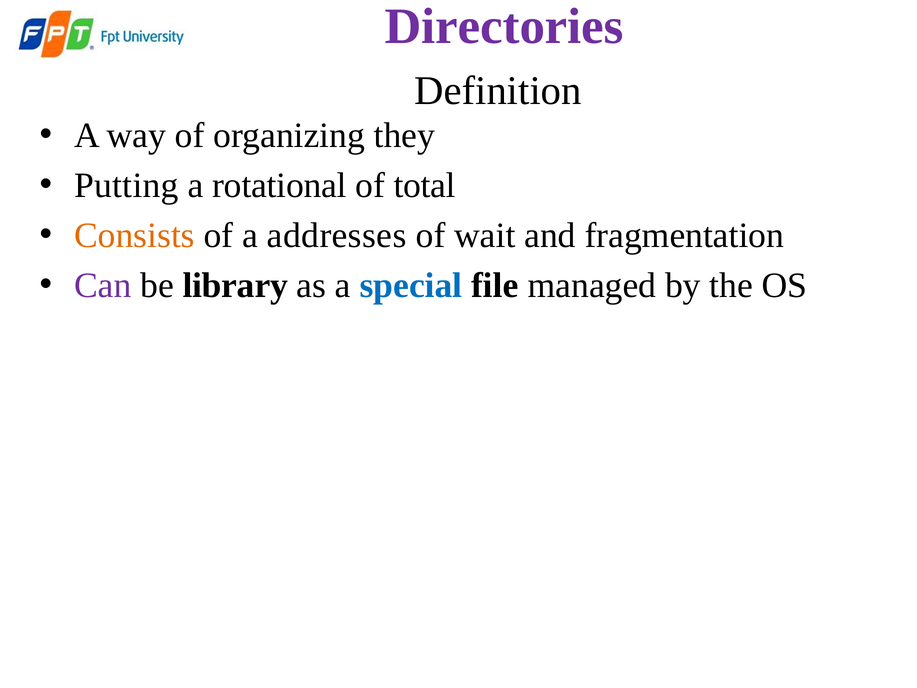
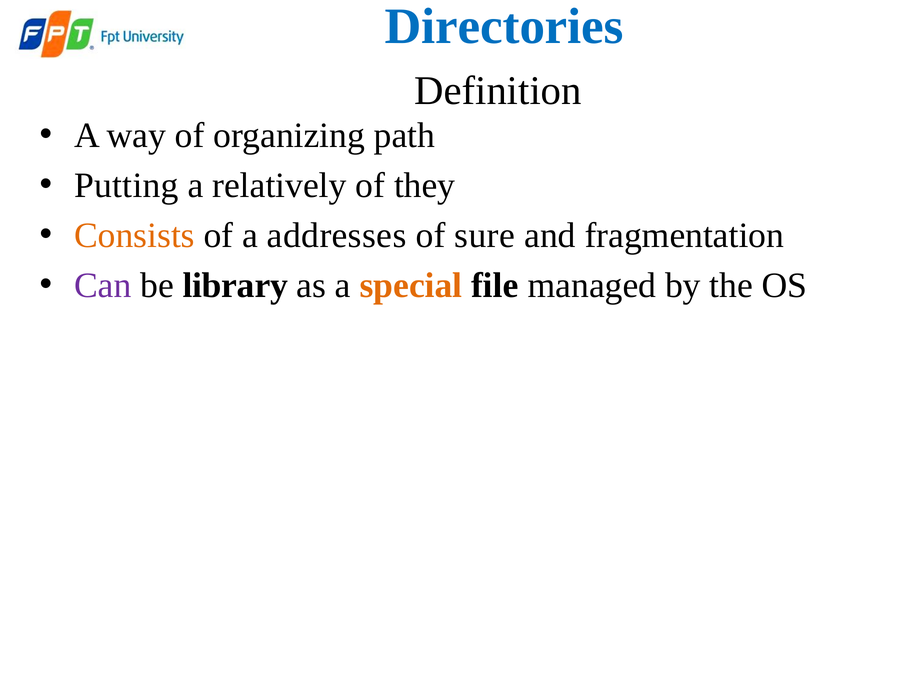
Directories colour: purple -> blue (504, 26)
they: they -> path (404, 135)
rotational: rotational -> relatively (279, 185)
total: total -> they (425, 185)
wait: wait -> sure (485, 235)
special colour: blue -> orange (411, 285)
